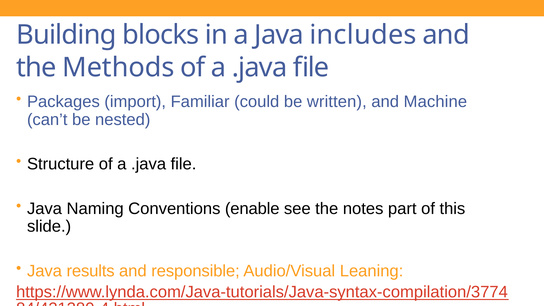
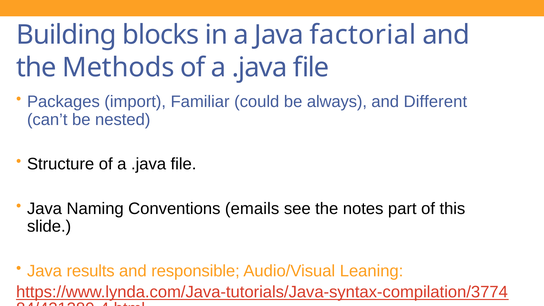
includes: includes -> factorial (363, 35)
written: written -> always (337, 102)
Machine: Machine -> Different (435, 102)
enable: enable -> emails (252, 209)
